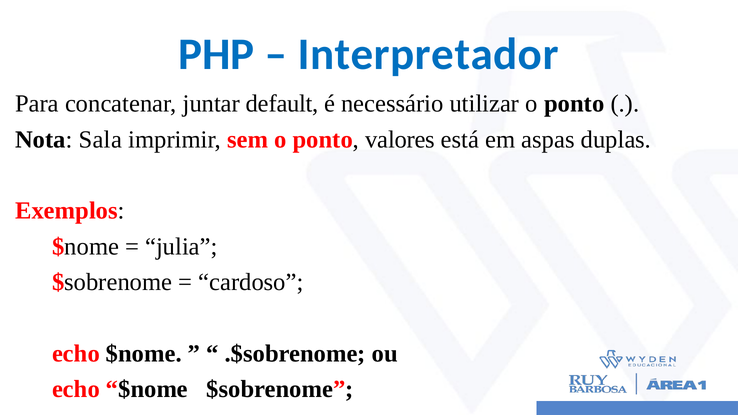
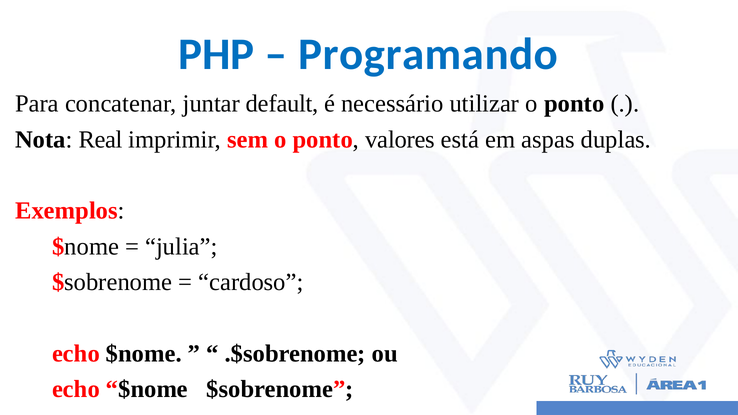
Interpretador: Interpretador -> Programando (428, 54)
Sala: Sala -> Real (101, 140)
